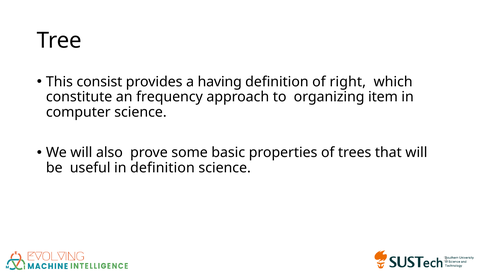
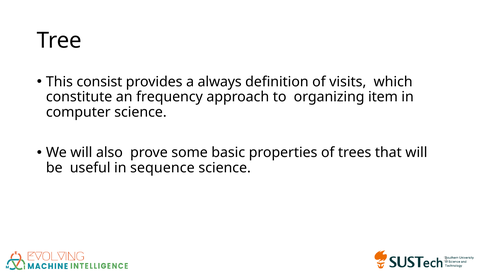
having: having -> always (220, 82)
right: right -> visits (348, 82)
in definition: definition -> sequence (162, 168)
